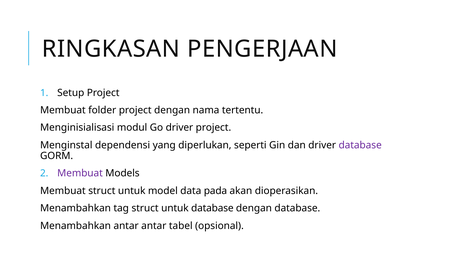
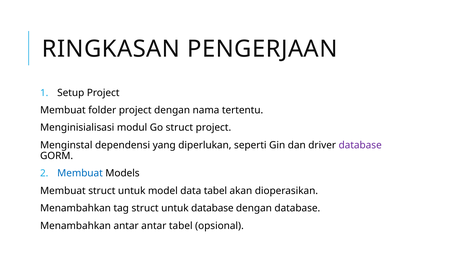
Go driver: driver -> struct (179, 128)
Membuat colour: purple -> blue (80, 173)
data pada: pada -> tabel (215, 191)
